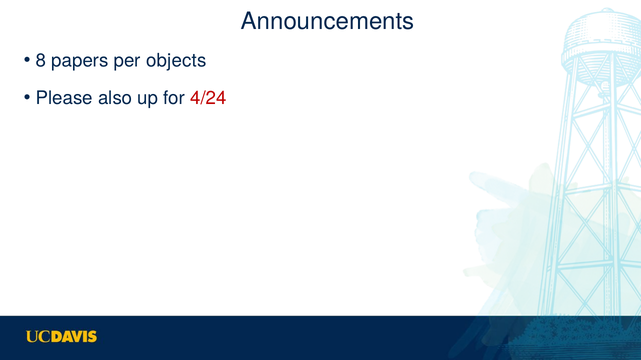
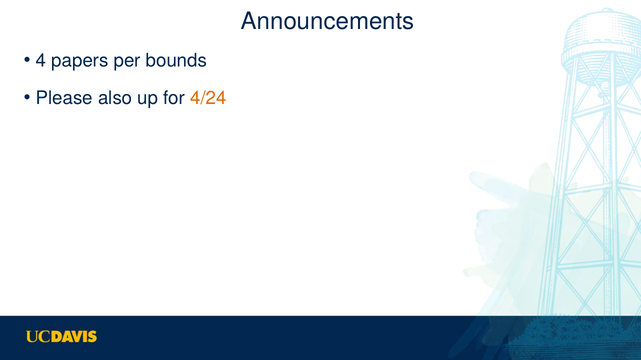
8: 8 -> 4 (41, 61)
objects: objects -> bounds (176, 61)
4/24 colour: red -> orange (208, 98)
